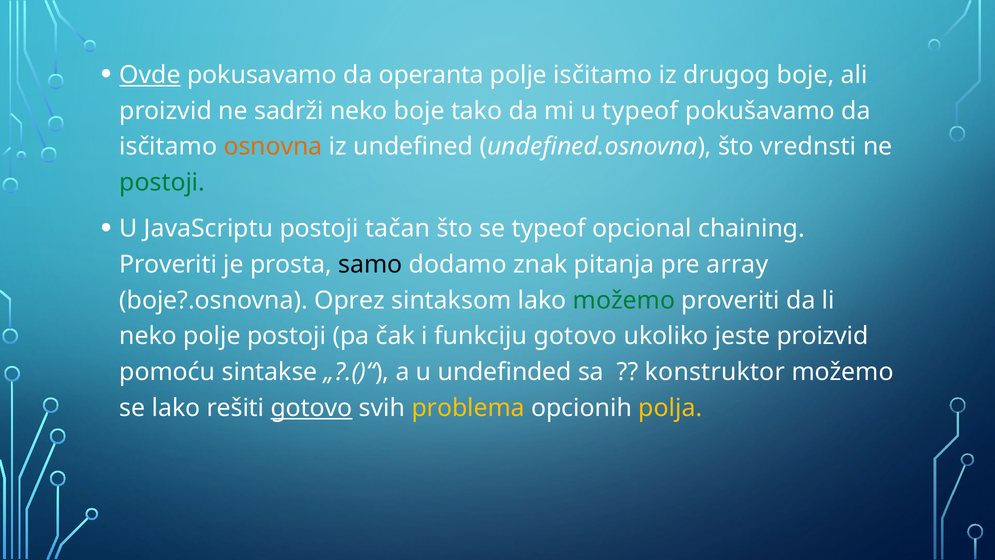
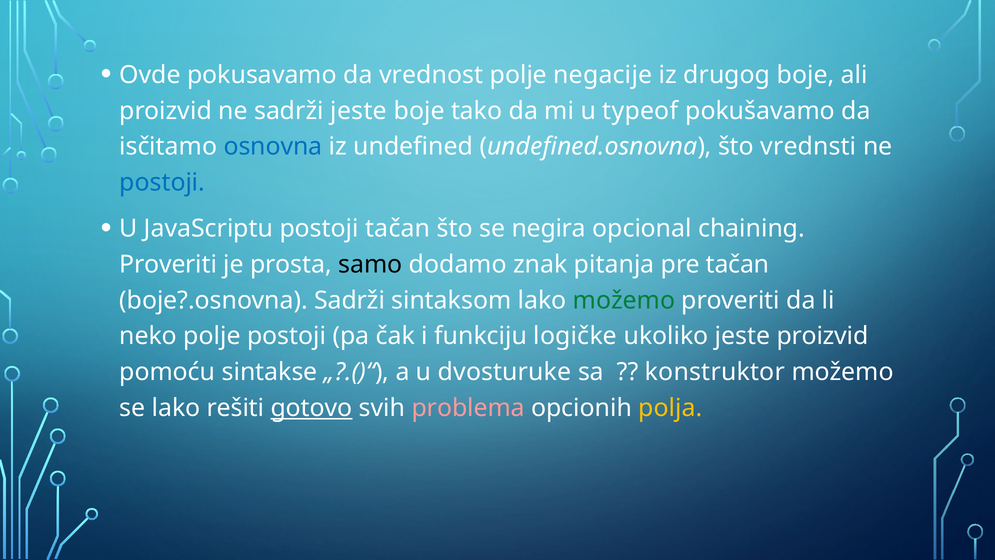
Ovde underline: present -> none (150, 75)
operanta: operanta -> vrednost (431, 75)
polje isčitamo: isčitamo -> negacije (603, 75)
sadrži neko: neko -> jeste (359, 111)
osnovna colour: orange -> blue (273, 147)
postoji colour: green -> blue (162, 182)
se typeof: typeof -> negira (549, 229)
pre array: array -> tačan (738, 264)
boje?.osnovna Oprez: Oprez -> Sadrži (350, 300)
funkciju gotovo: gotovo -> logičke (575, 336)
undefinded: undefinded -> dvosturuke (505, 372)
problema colour: yellow -> pink (468, 408)
